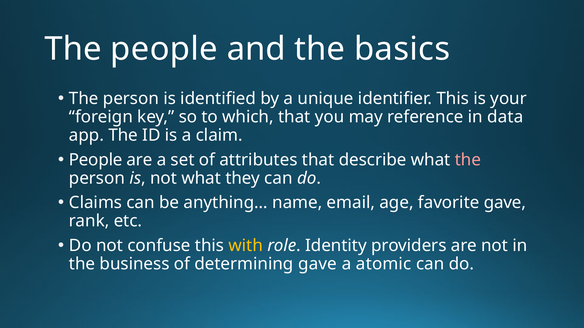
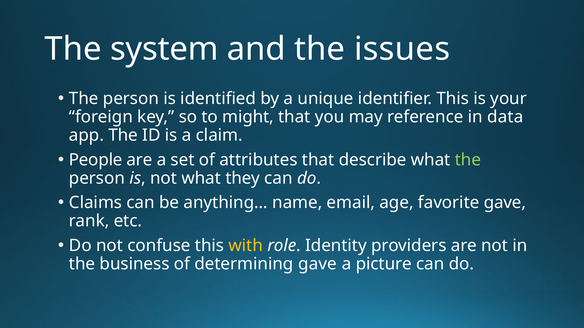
The people: people -> system (164, 49)
basics: basics -> issues (402, 49)
which: which -> might (248, 117)
the colour: pink -> light green (468, 160)
atomic: atomic -> picture (384, 264)
